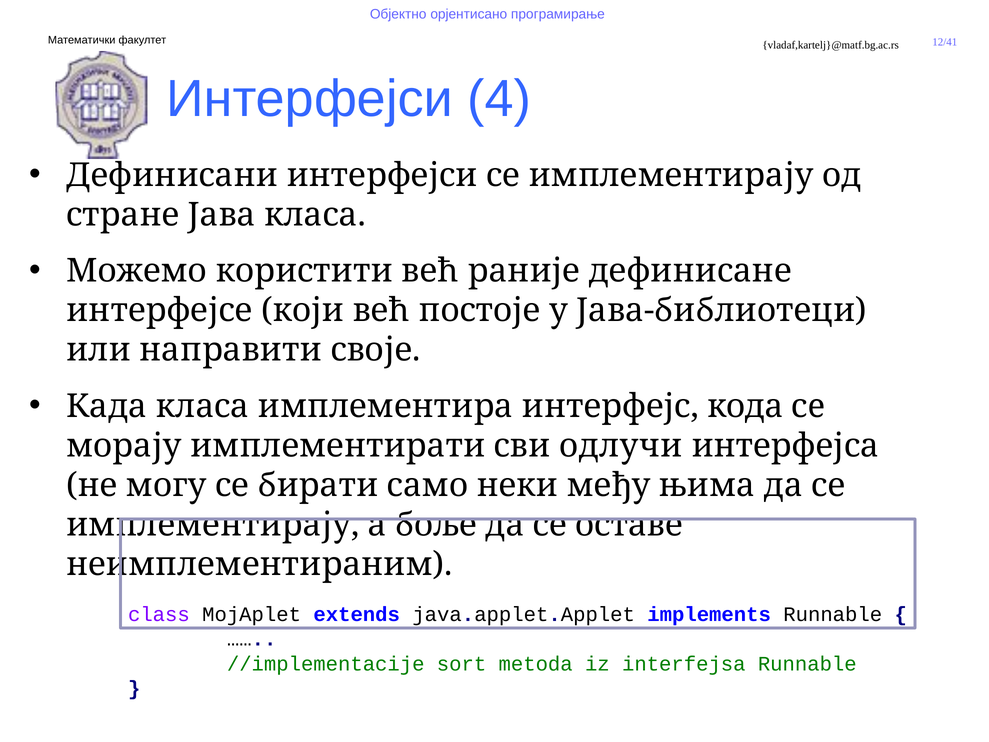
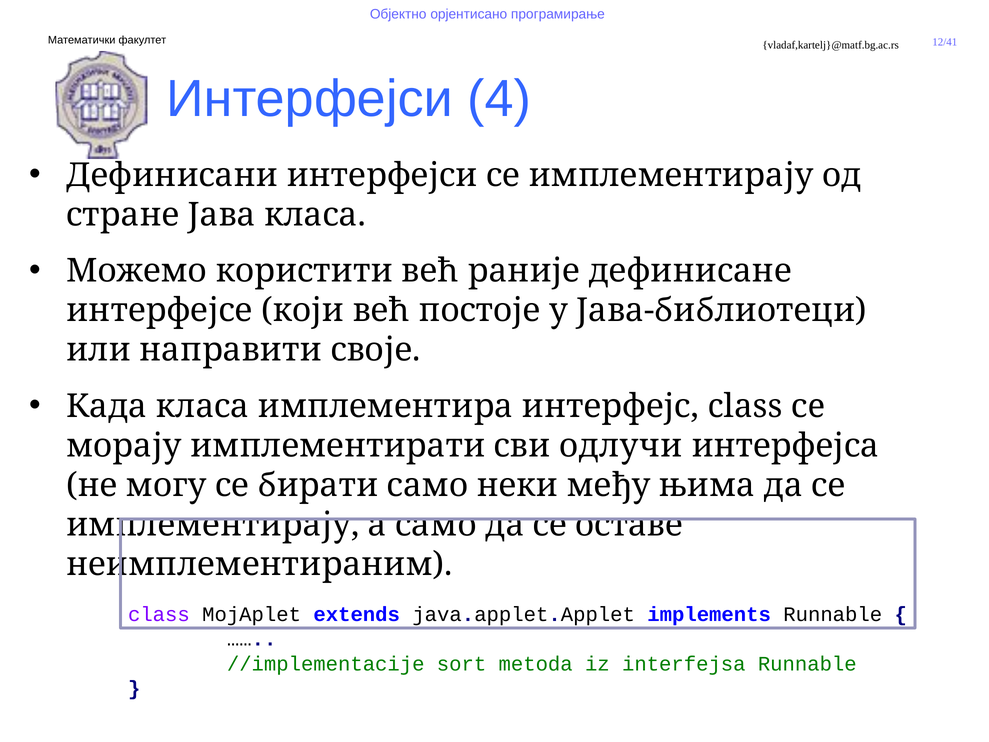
интерфејс кода: кода -> class (745, 406)
а боље: боље -> само (436, 525)
